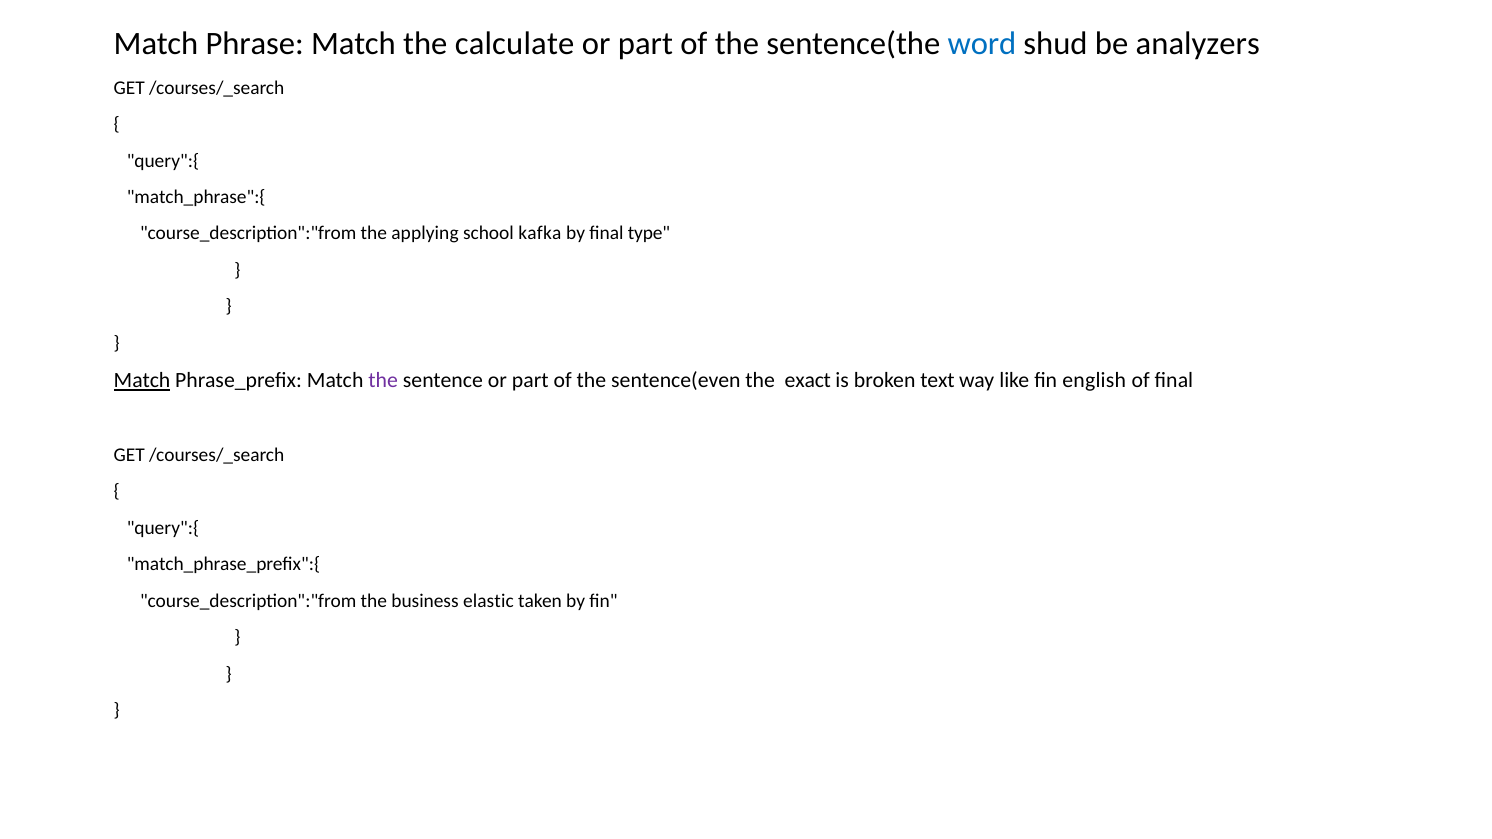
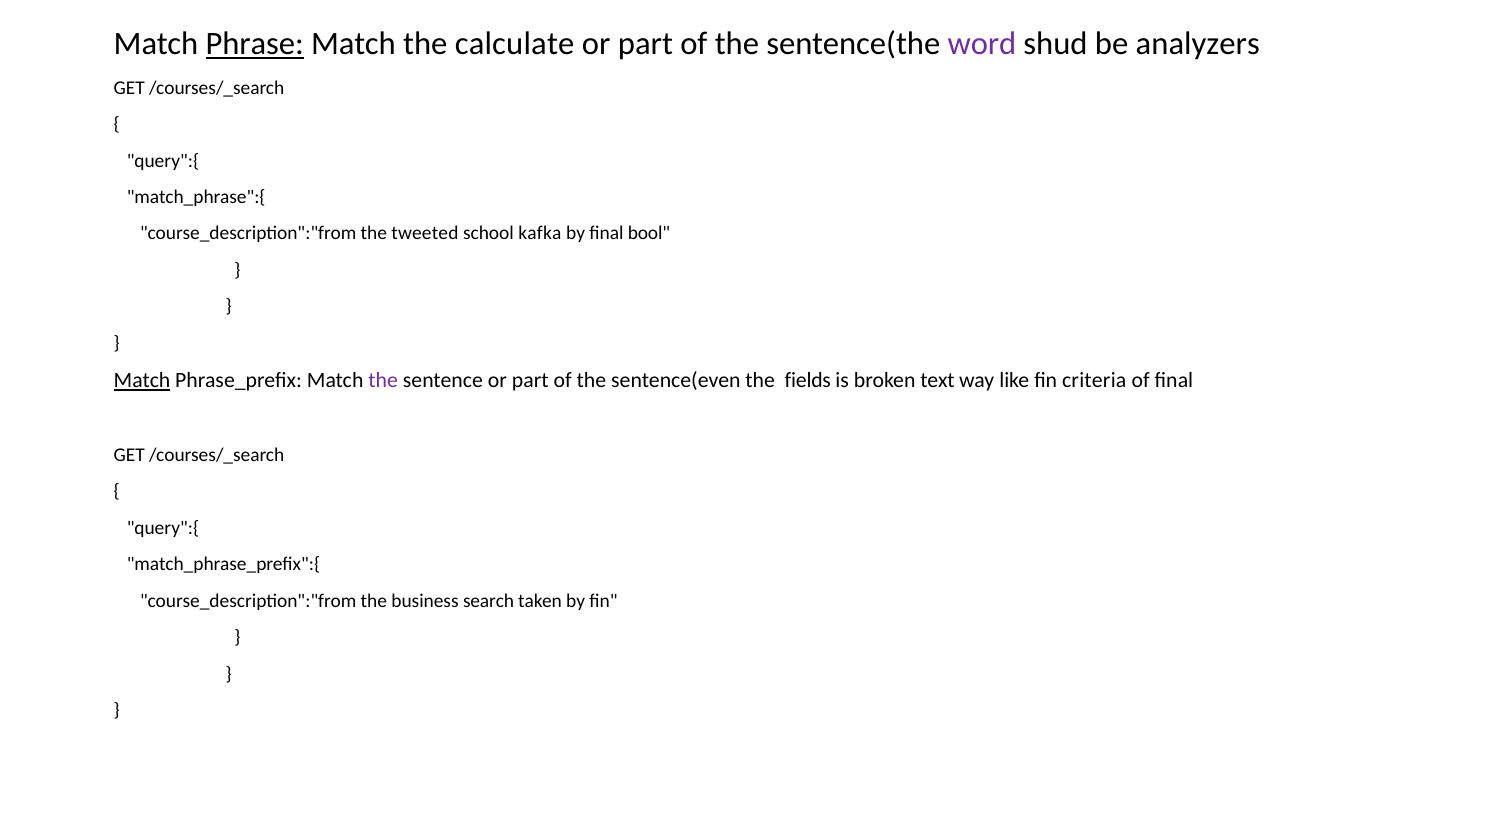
Phrase underline: none -> present (255, 44)
word colour: blue -> purple (982, 44)
applying: applying -> tweeted (425, 234)
type: type -> bool (649, 234)
exact: exact -> fields (808, 381)
english: english -> criteria (1094, 381)
elastic: elastic -> search (489, 601)
